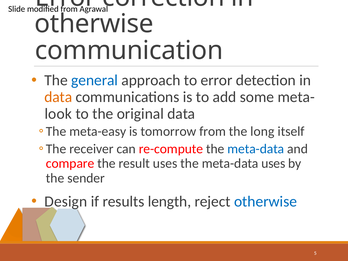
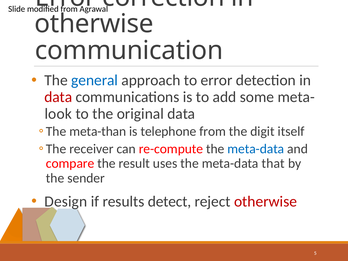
data colour: orange -> red (58, 97)
meta-easy: meta-easy -> meta-than (98, 131)
tomorrow: tomorrow -> telephone (168, 131)
long: long -> digit (262, 131)
meta-data uses: uses -> that (273, 163)
length: length -> detect (170, 201)
otherwise colour: blue -> red (266, 201)
